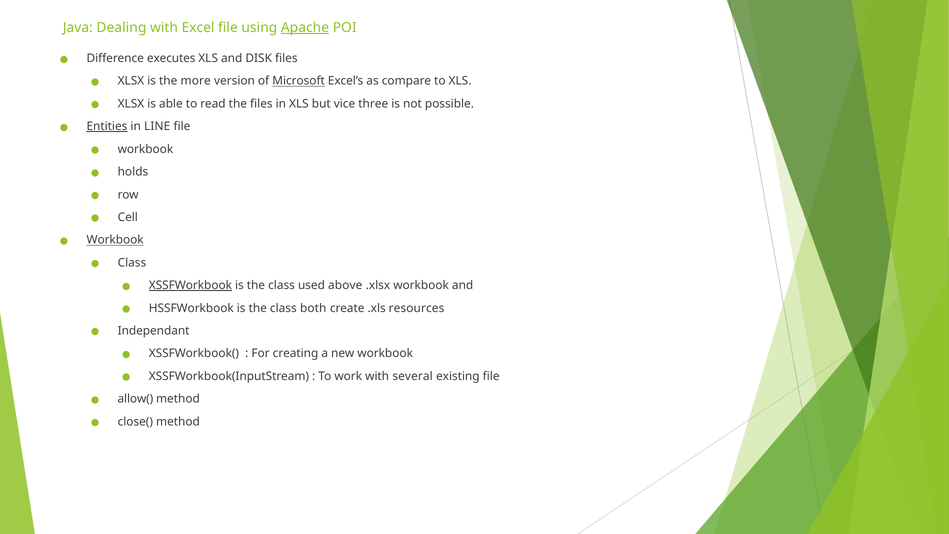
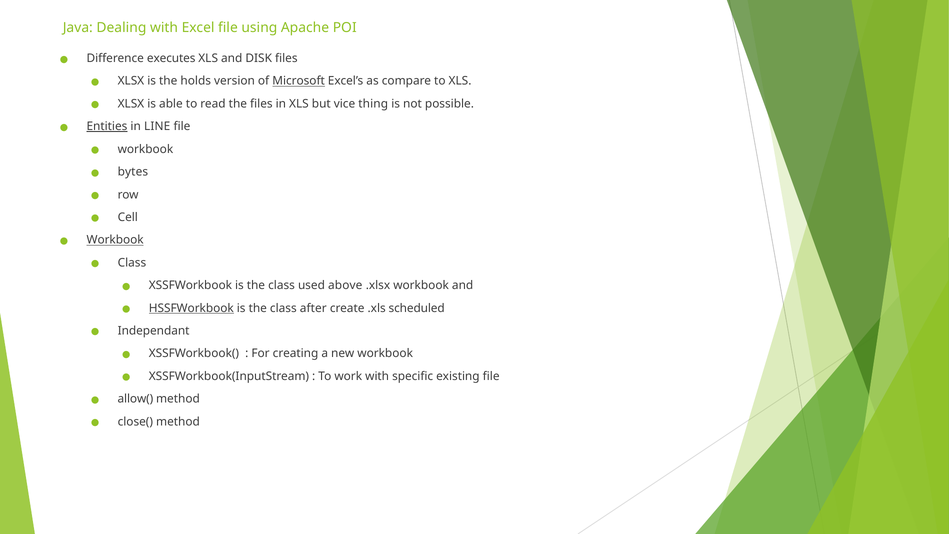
Apache underline: present -> none (305, 28)
more: more -> holds (196, 81)
three: three -> thing (373, 104)
holds: holds -> bytes (133, 172)
XSSFWorkbook underline: present -> none (190, 285)
HSSFWorkbook underline: none -> present (191, 308)
both: both -> after (313, 308)
resources: resources -> scheduled (417, 308)
several: several -> specific (413, 376)
